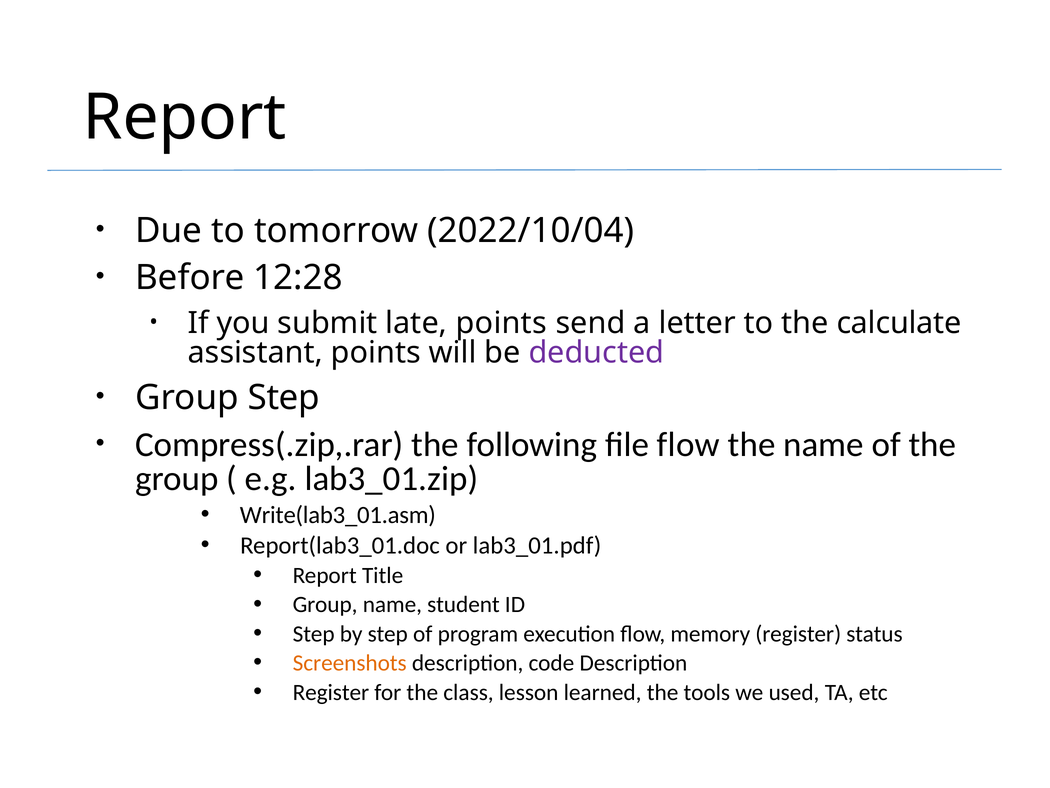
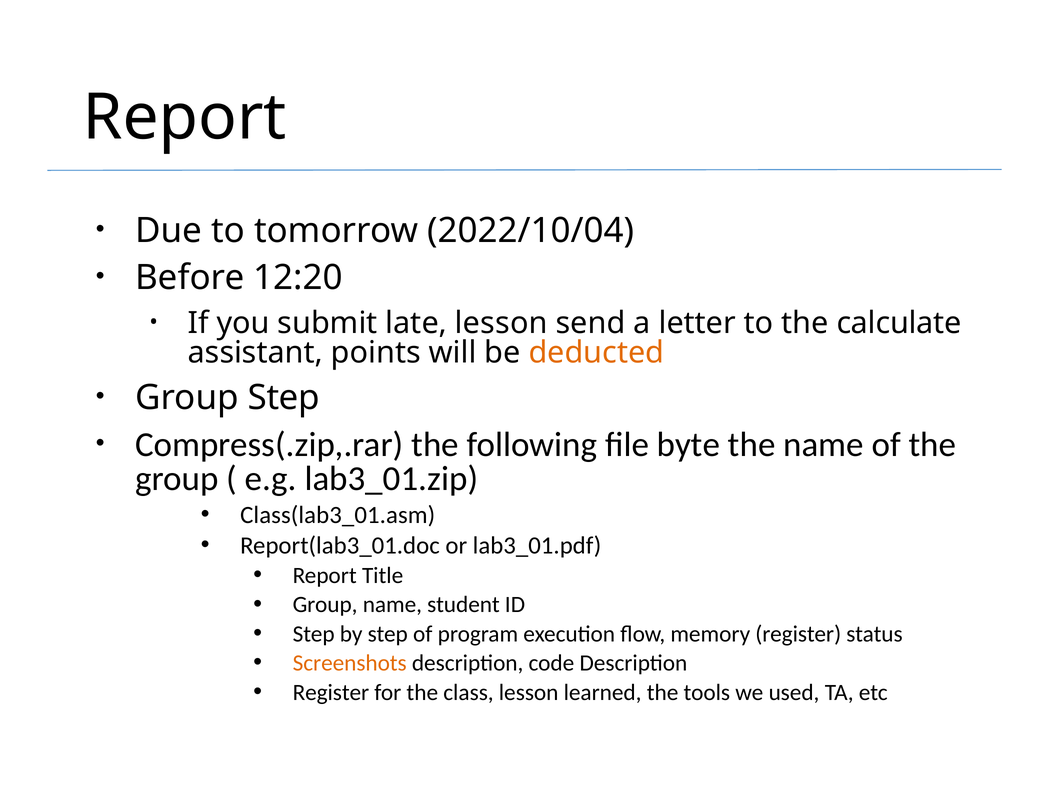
12:28: 12:28 -> 12:20 (298, 278)
late points: points -> lesson (501, 323)
deducted colour: purple -> orange (596, 353)
file flow: flow -> byte (688, 445)
Write(lab3_01.asm: Write(lab3_01.asm -> Class(lab3_01.asm (338, 515)
